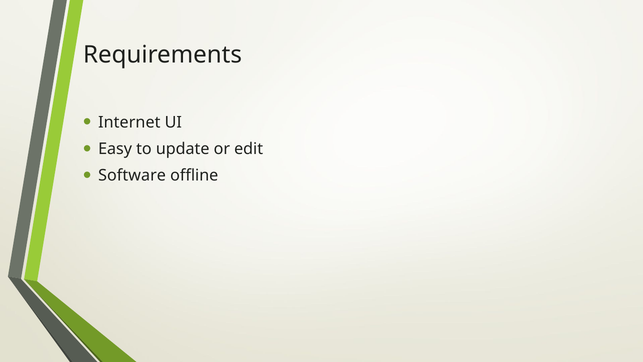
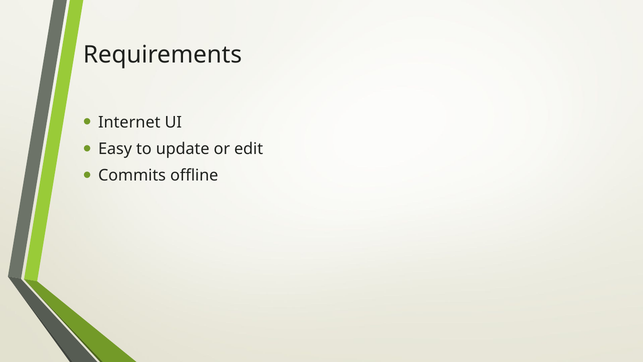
Software: Software -> Commits (132, 175)
